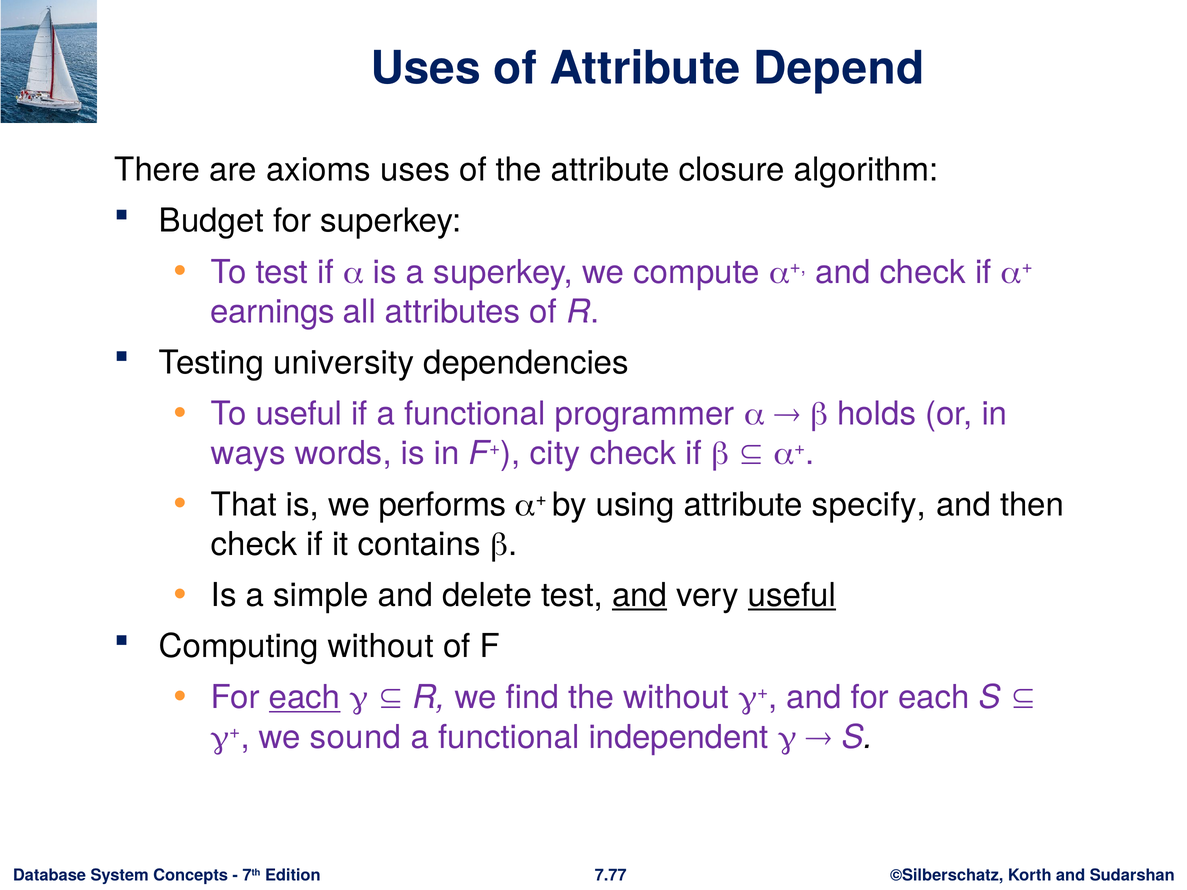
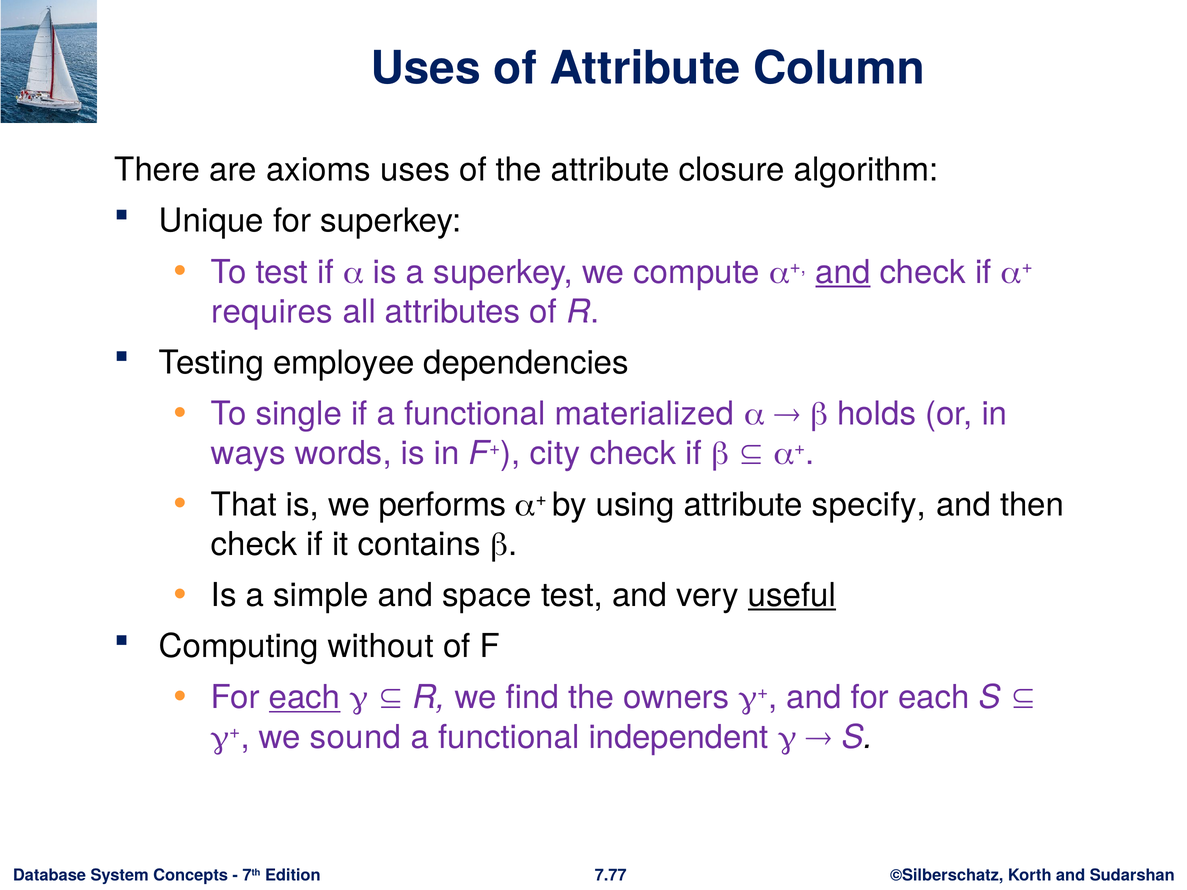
Depend: Depend -> Column (839, 69)
Budget: Budget -> Unique (211, 221)
and underline: none -> present (843, 272)
earnings: earnings -> requires (272, 312)
university: university -> employee (344, 363)
To useful: useful -> single (299, 414)
programmer: programmer -> materialized (645, 414)
delete: delete -> space (487, 596)
and underline: present -> none (640, 596)
the without: without -> owners (676, 698)
